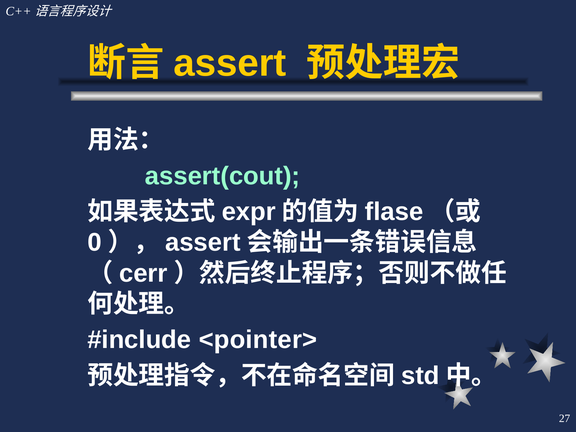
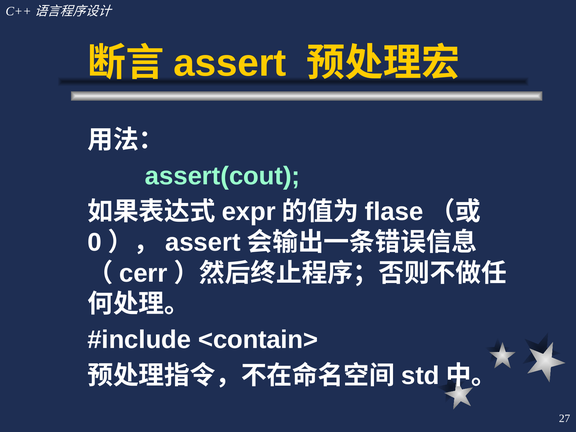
<pointer>: <pointer> -> <contain> (258, 340)
